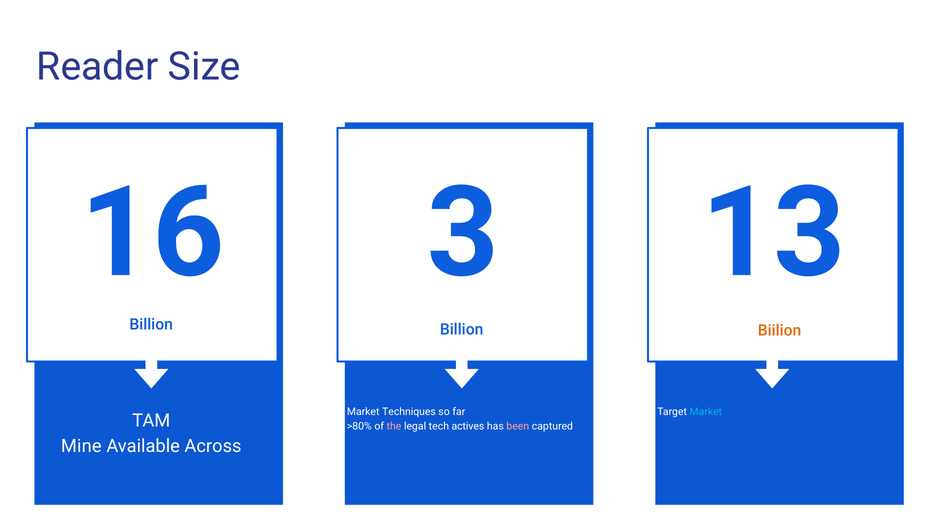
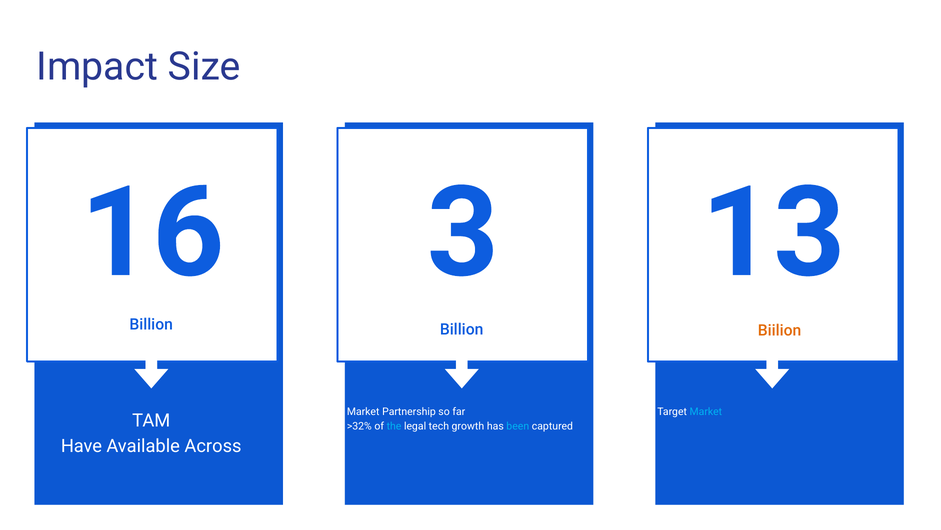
Reader: Reader -> Impact (97, 67)
Techniques: Techniques -> Partnership (409, 411)
>80%: >80% -> >32% (359, 426)
the colour: pink -> light blue (394, 426)
actives: actives -> growth (468, 426)
been colour: pink -> light blue (518, 426)
Mine: Mine -> Have (81, 446)
